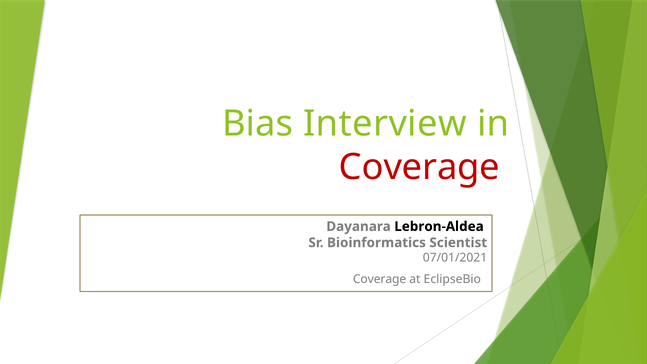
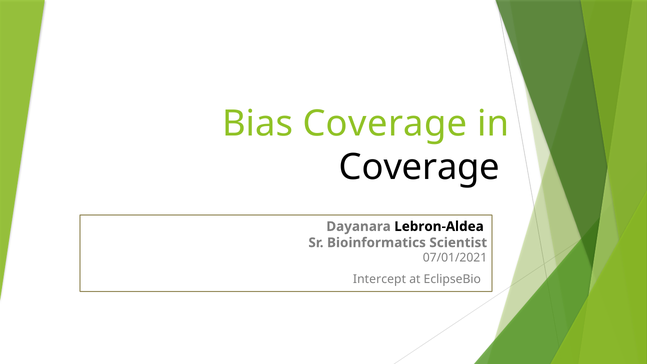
Bias Interview: Interview -> Coverage (385, 124)
Coverage colour: red -> black (419, 167)
Coverage: Coverage -> Intercept (379, 279)
